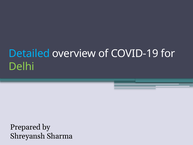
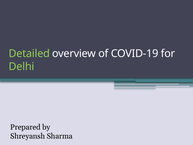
Detailed colour: light blue -> light green (29, 54)
